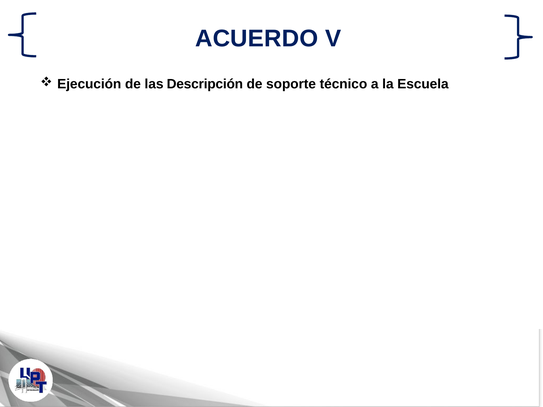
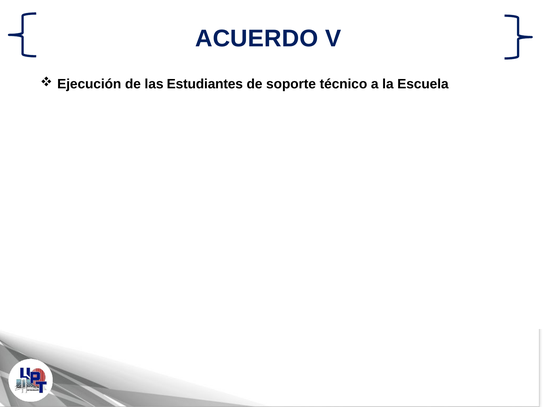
Descripción: Descripción -> Estudiantes (205, 84)
